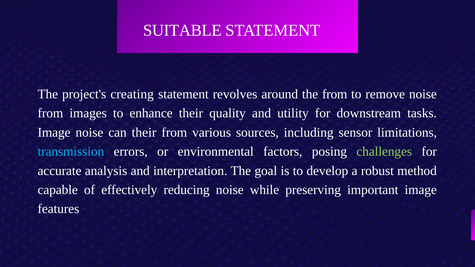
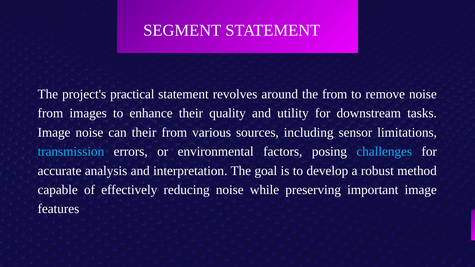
SUITABLE: SUITABLE -> SEGMENT (182, 30)
creating: creating -> practical (132, 94)
challenges colour: light green -> light blue (384, 152)
